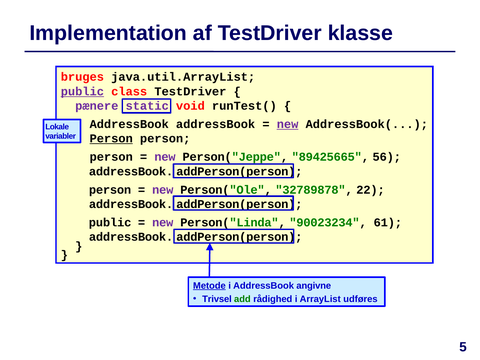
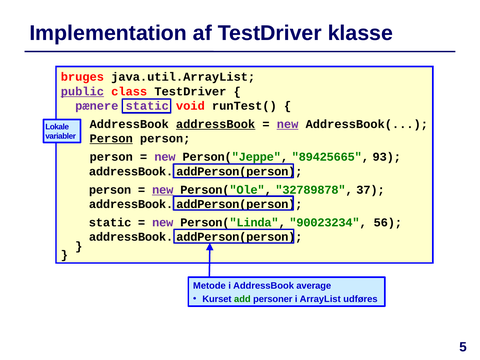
addressBook underline: none -> present (216, 124)
56: 56 -> 93 (387, 157)
new underline: none -> present (163, 190)
22: 22 -> 37 (371, 190)
public: public -> static (110, 223)
61: 61 -> 56 (388, 223)
Metode underline: present -> none (209, 286)
angivne: angivne -> average (314, 286)
Trivsel: Trivsel -> Kurset (217, 299)
rådighed: rådighed -> personer (273, 299)
